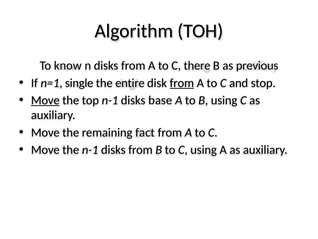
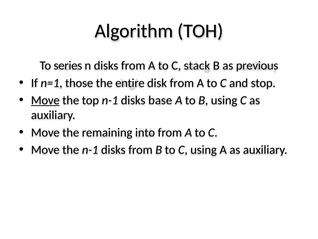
know: know -> series (68, 66)
there: there -> stack (197, 66)
single: single -> those (79, 83)
from underline: present -> none (182, 83)
fact: fact -> into (145, 132)
